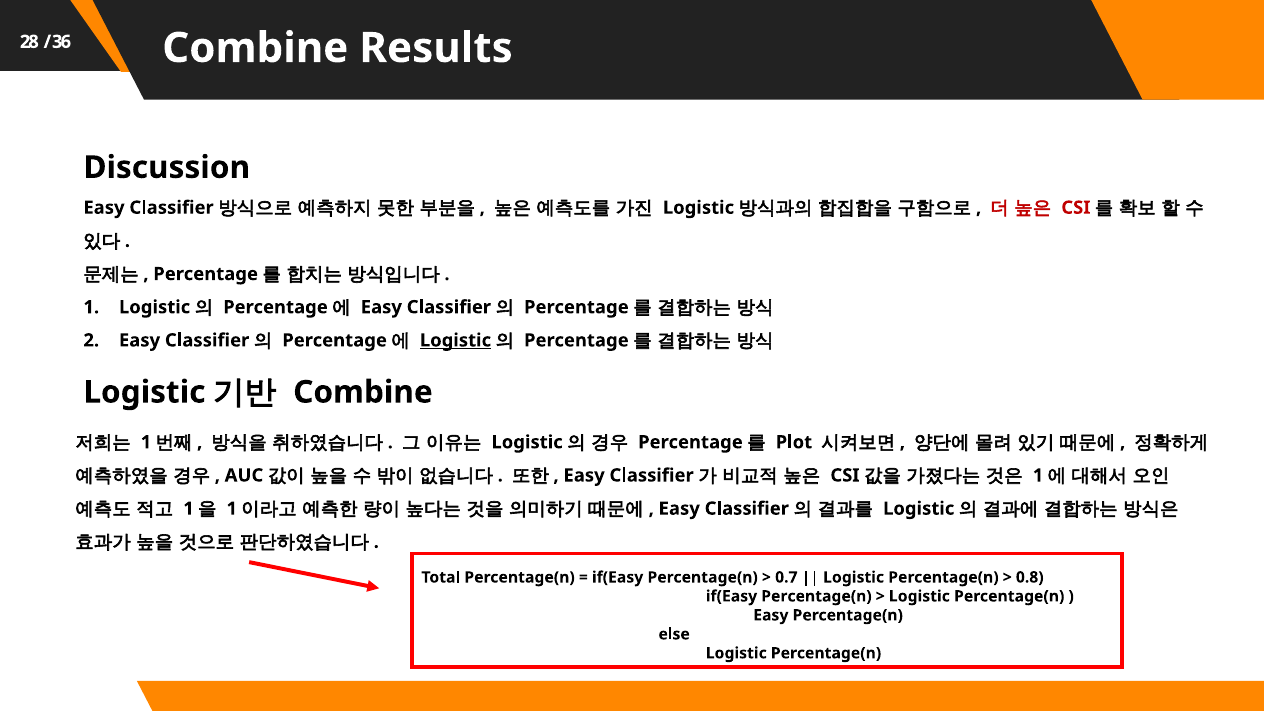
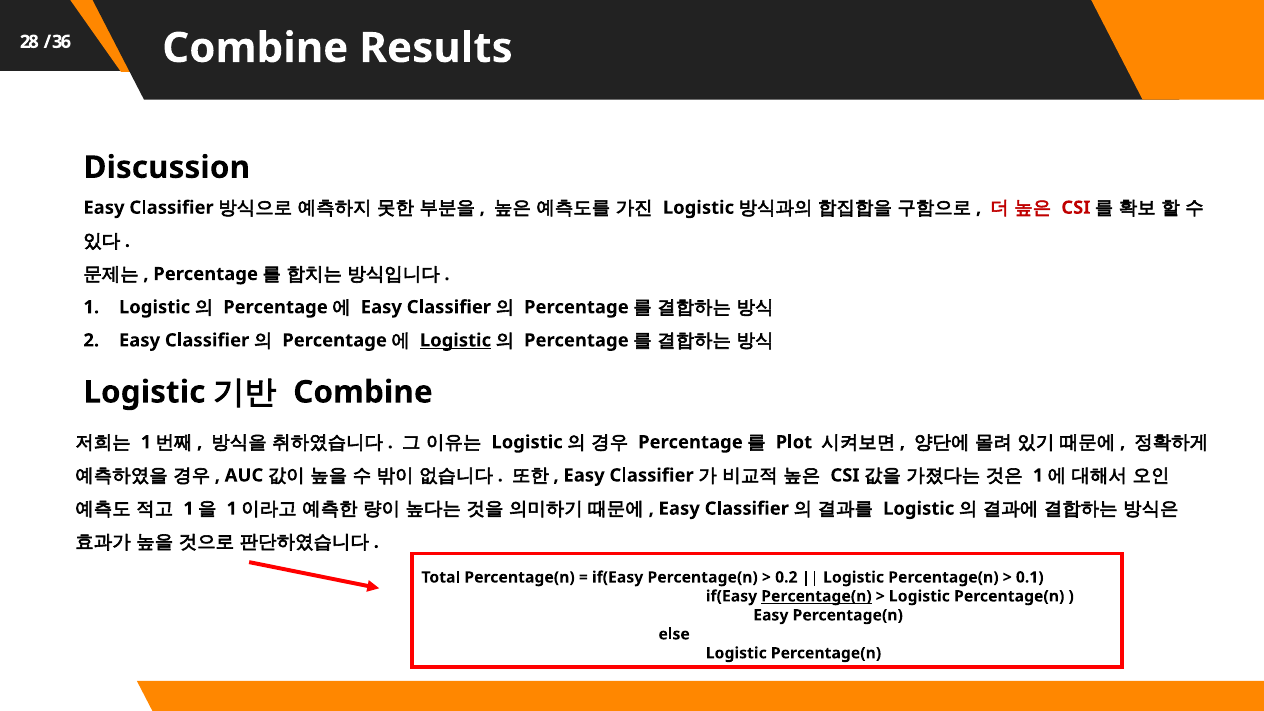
0.7: 0.7 -> 0.2 (786, 577)
0.8: 0.8 -> 0.1 (1030, 577)
Percentage(n underline: none -> present (816, 596)
